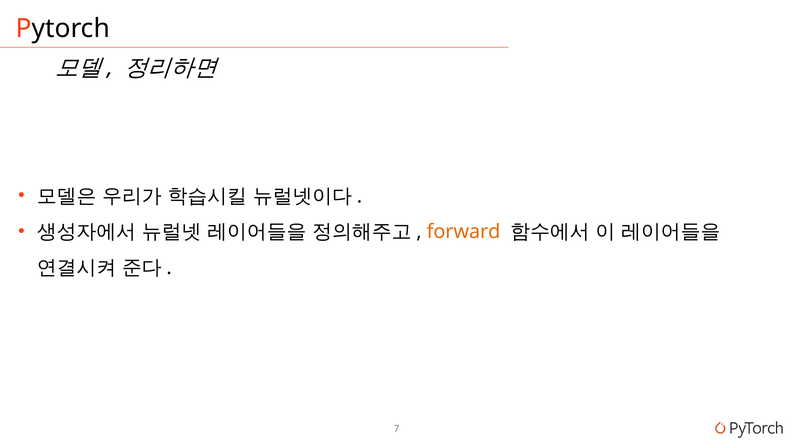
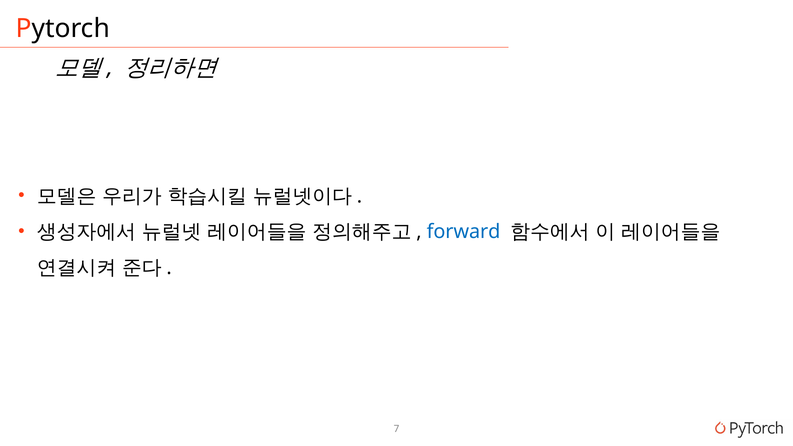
forward colour: orange -> blue (464, 232)
